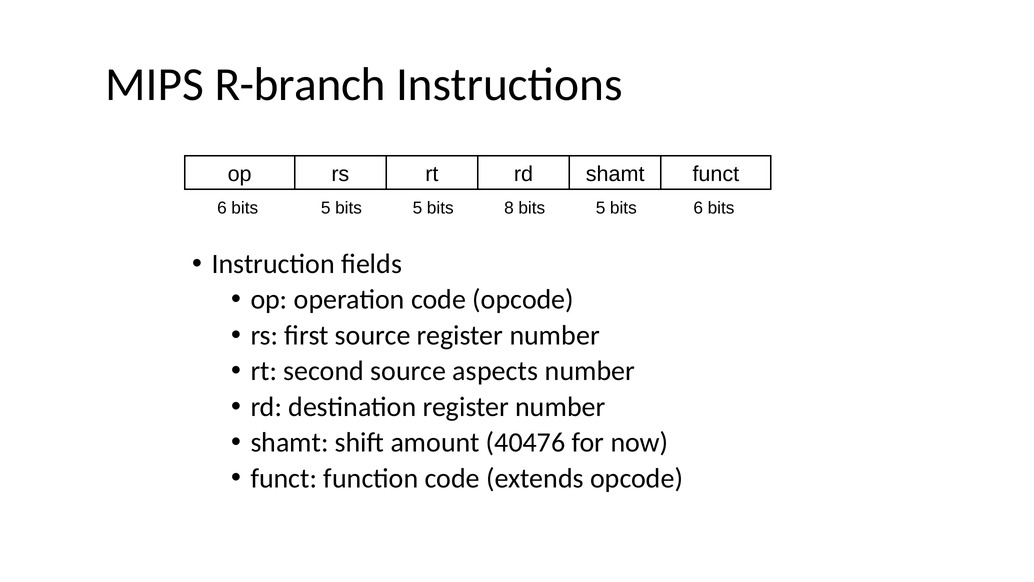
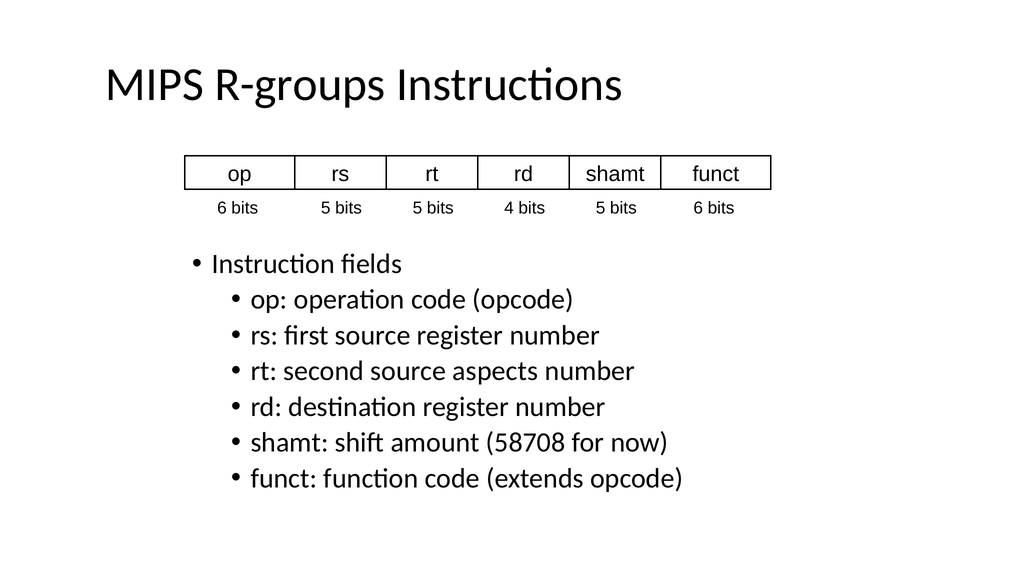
R-branch: R-branch -> R-groups (300, 84)
8: 8 -> 4 (509, 208)
40476: 40476 -> 58708 (526, 442)
